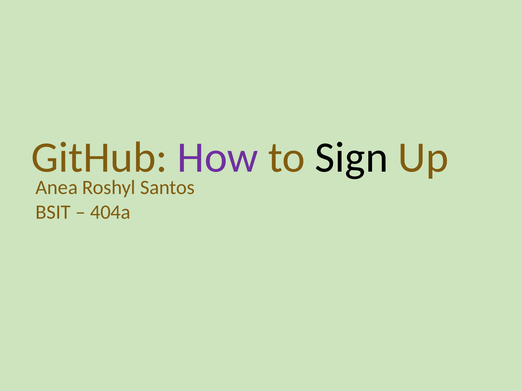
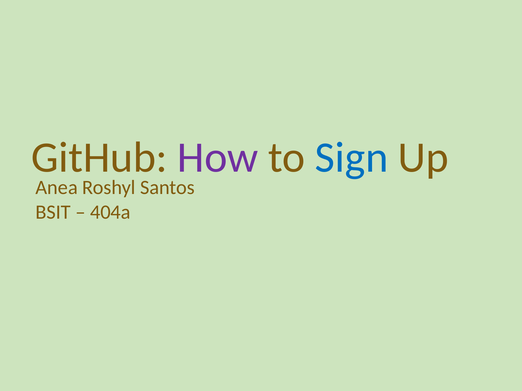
Sign colour: black -> blue (352, 158)
